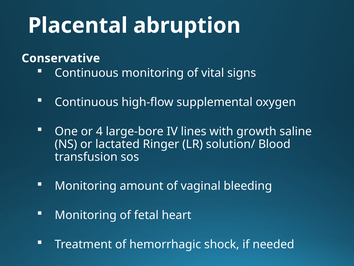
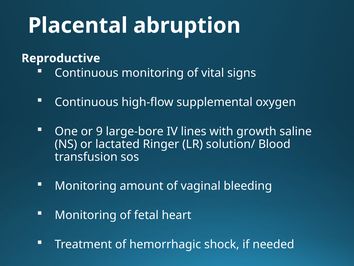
Conservative: Conservative -> Reproductive (61, 58)
4: 4 -> 9 (99, 131)
